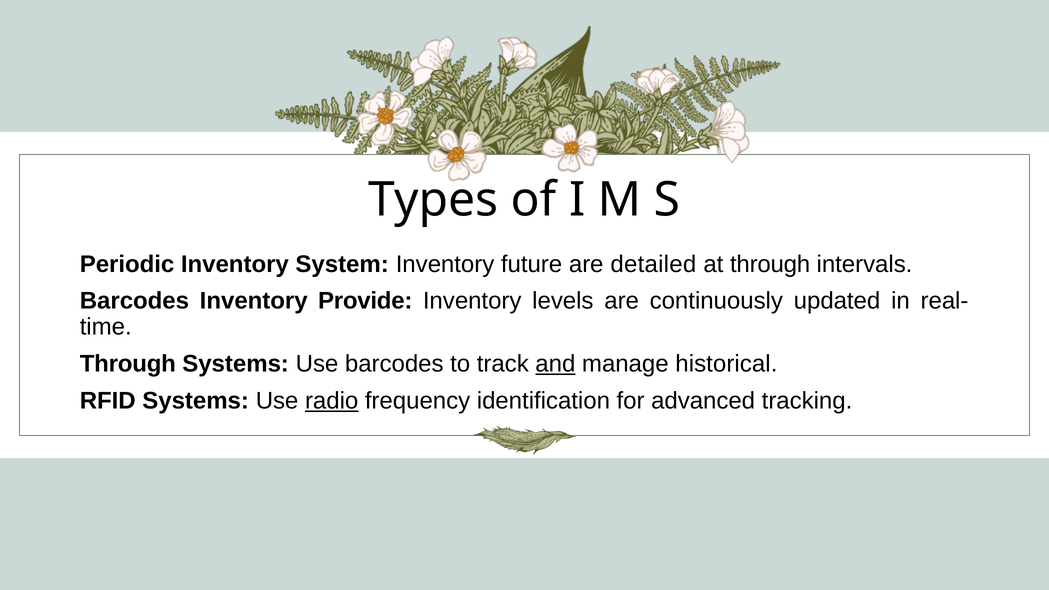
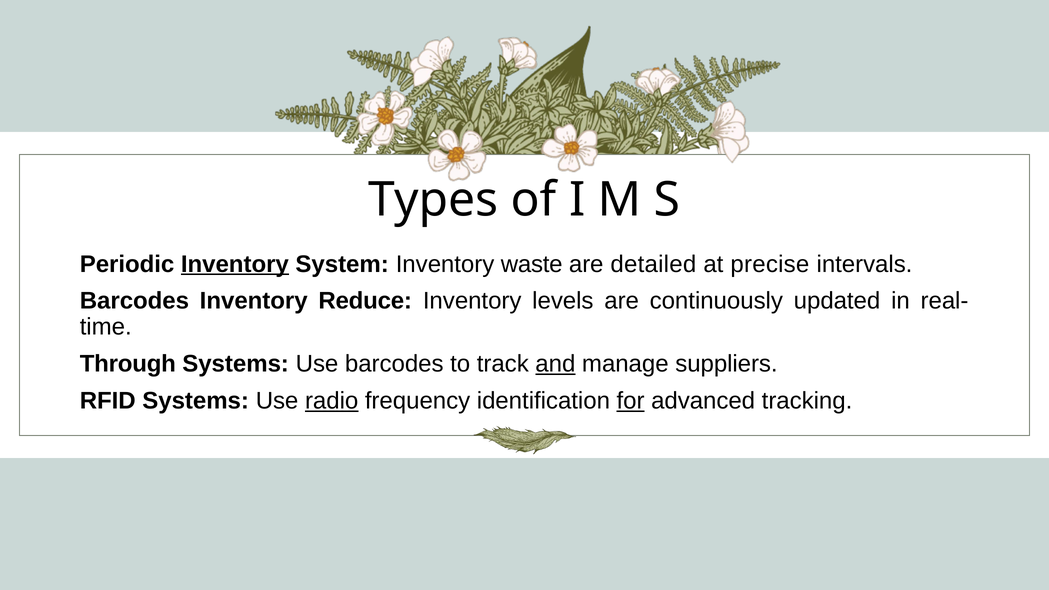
Inventory underline: none -> present (235, 264)
future: future -> waste (532, 264)
at through: through -> precise (770, 264)
Provide: Provide -> Reduce (365, 301)
historical: historical -> suppliers (726, 364)
for underline: none -> present (631, 401)
